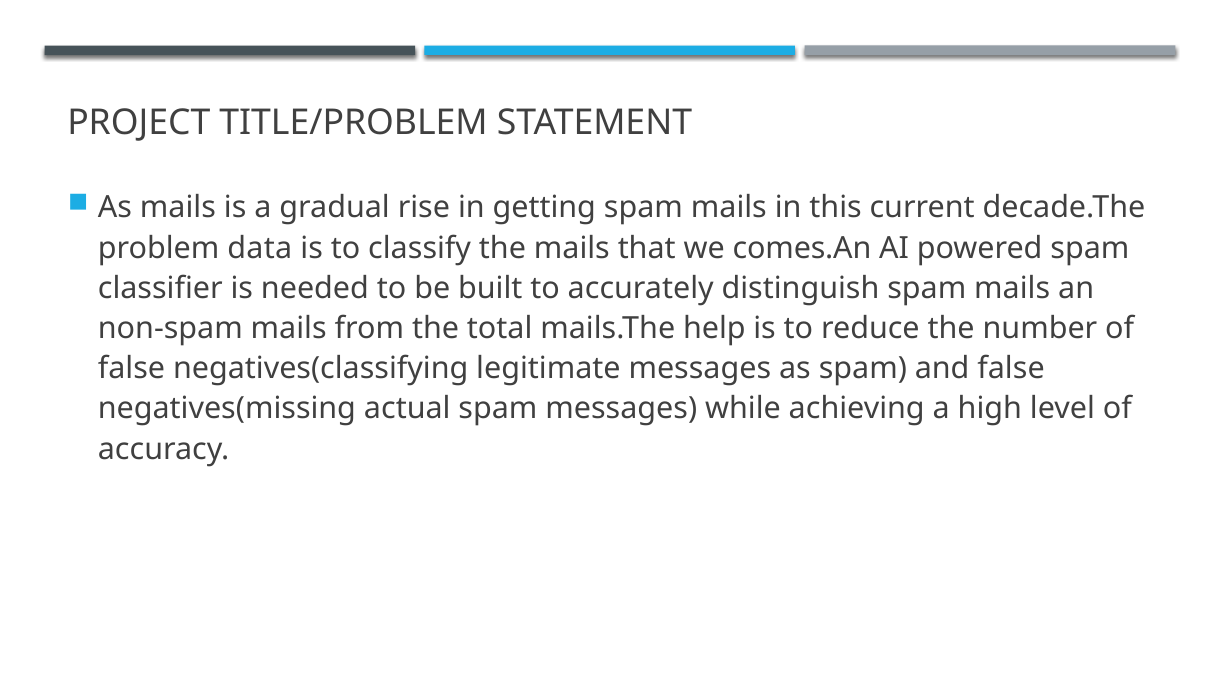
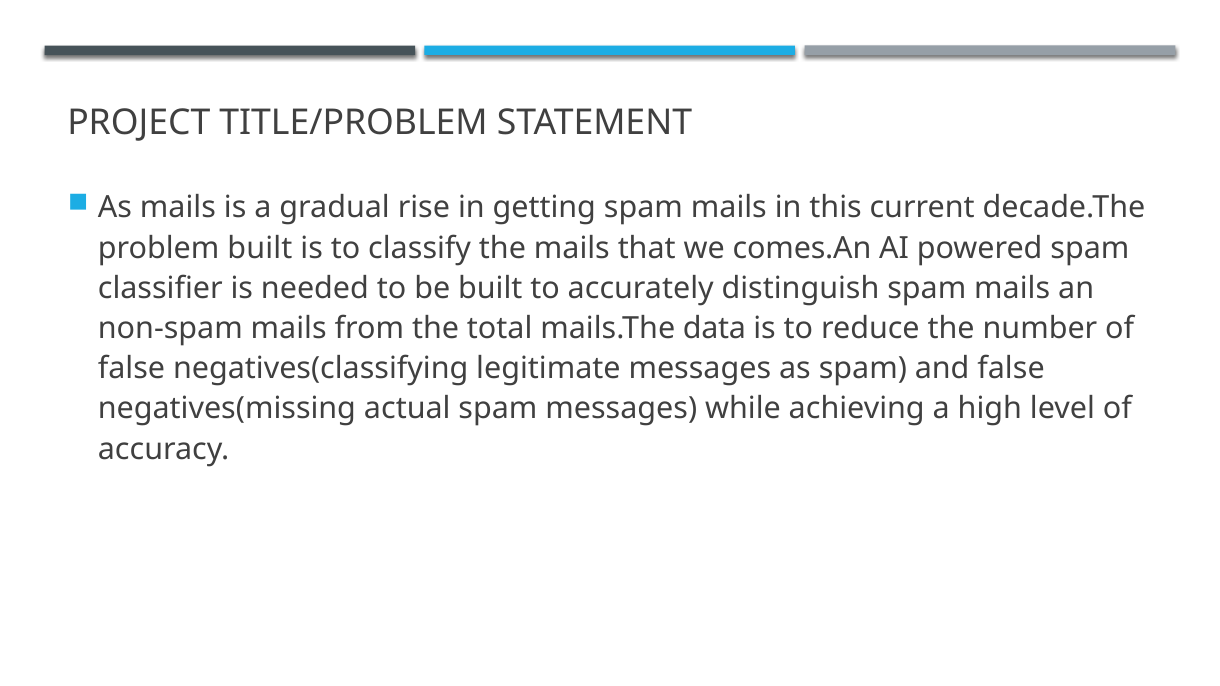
problem data: data -> built (260, 248)
help: help -> data (714, 329)
